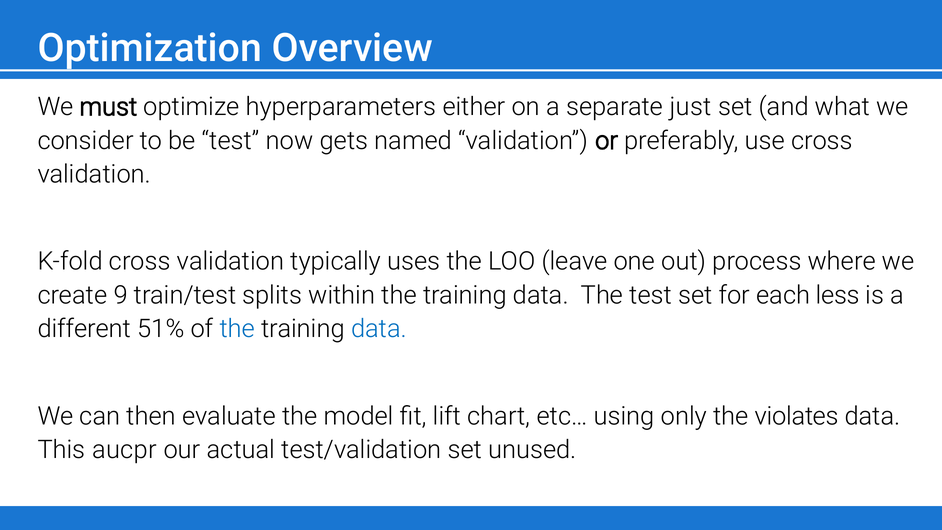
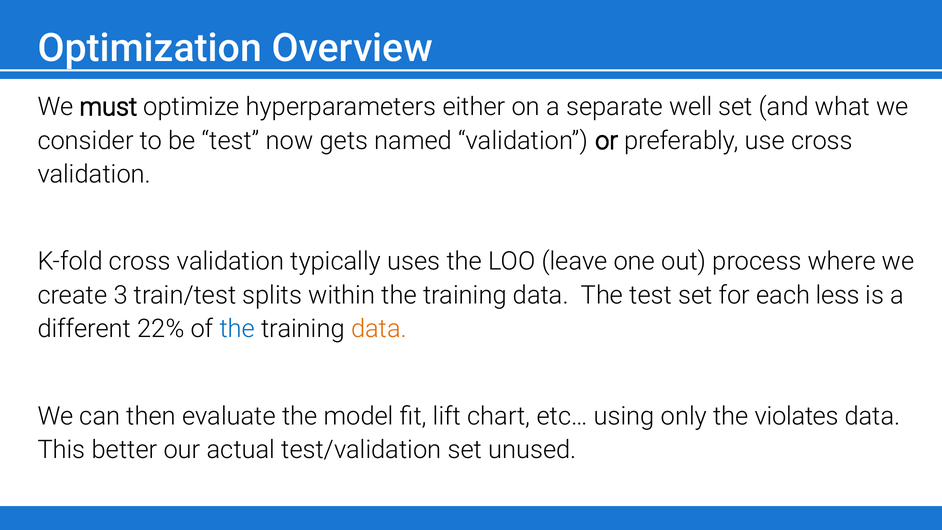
just: just -> well (691, 107)
9: 9 -> 3 (121, 295)
51%: 51% -> 22% (161, 329)
data colour: blue -> orange (379, 329)
aucpr: aucpr -> better (124, 450)
